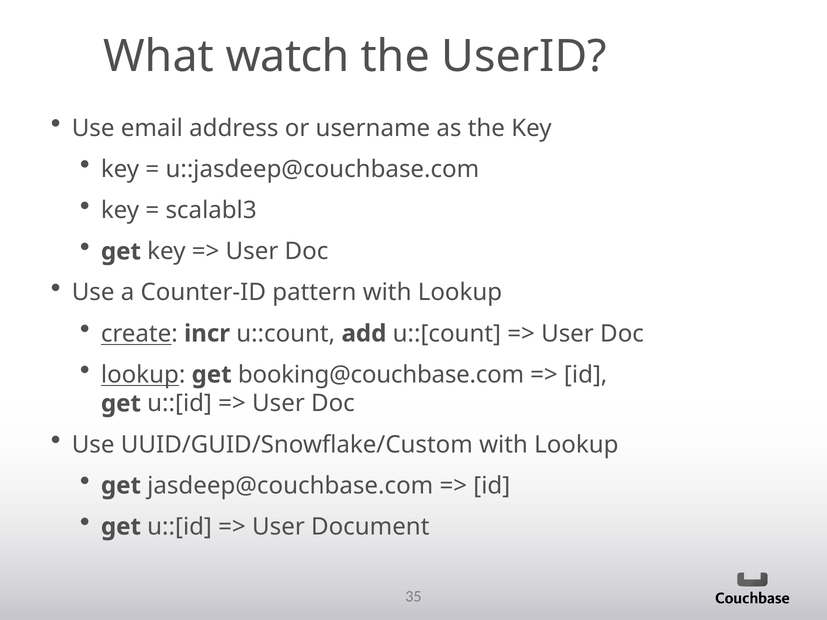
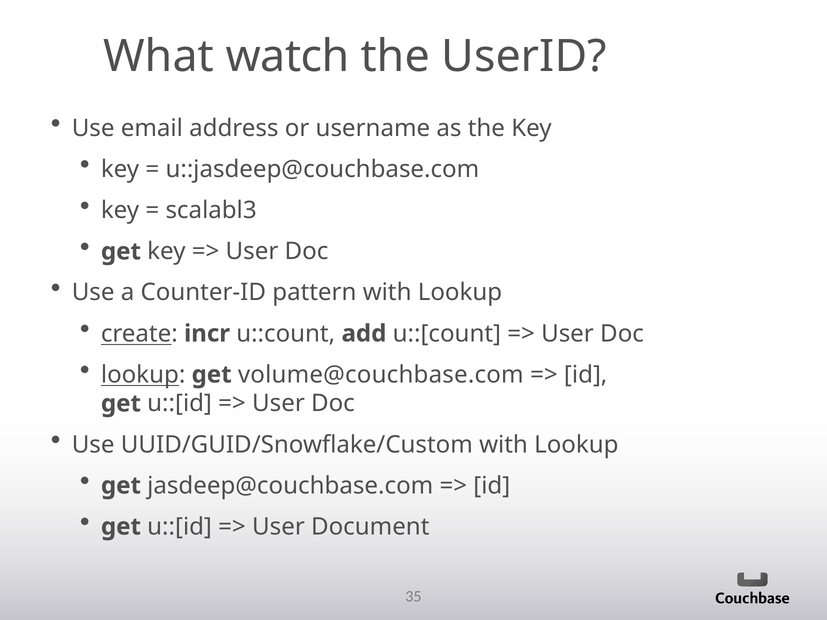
booking@couchbase.com: booking@couchbase.com -> volume@couchbase.com (381, 375)
